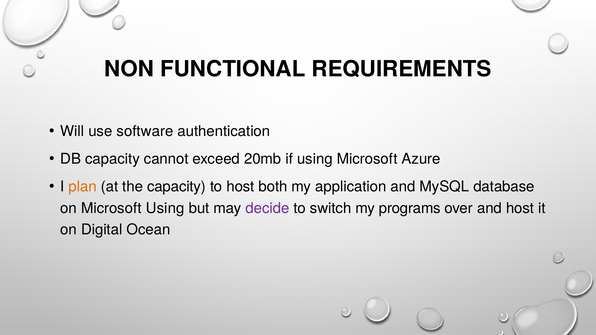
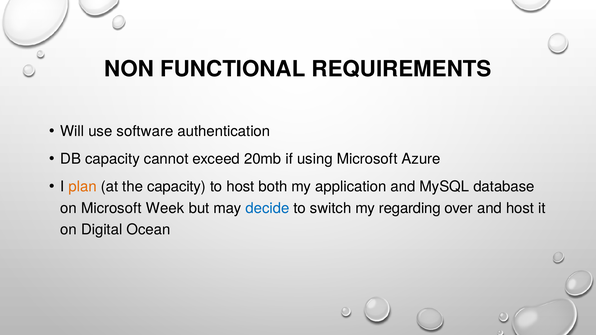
Microsoft Using: Using -> Week (165, 208)
decide colour: purple -> blue (267, 208)
programs: programs -> regarding (410, 208)
